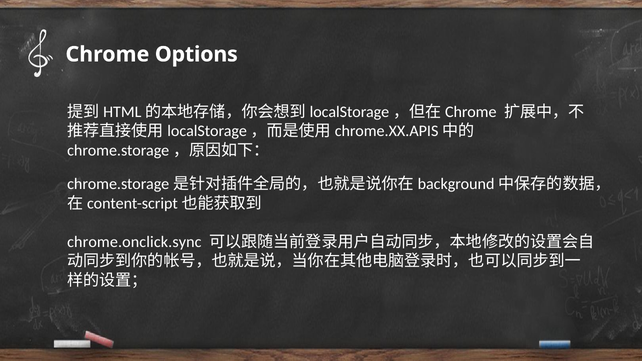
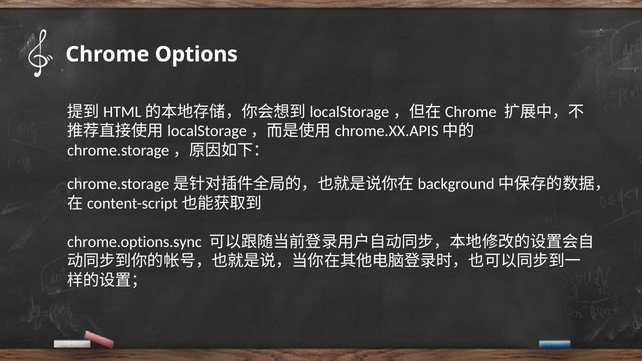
chrome.onclick.sync: chrome.onclick.sync -> chrome.options.sync (134, 242)
